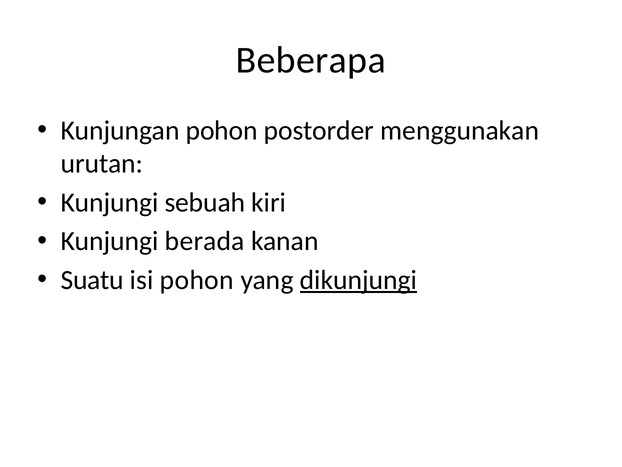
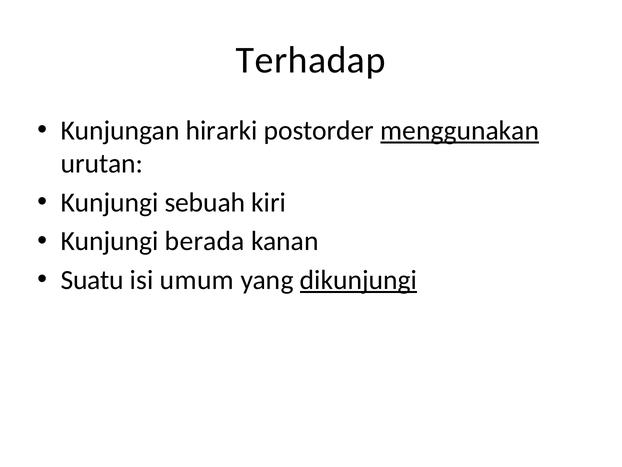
Beberapa: Beberapa -> Terhadap (311, 60)
Kunjungan pohon: pohon -> hirarki (222, 130)
menggunakan underline: none -> present (460, 130)
isi pohon: pohon -> umum (197, 280)
